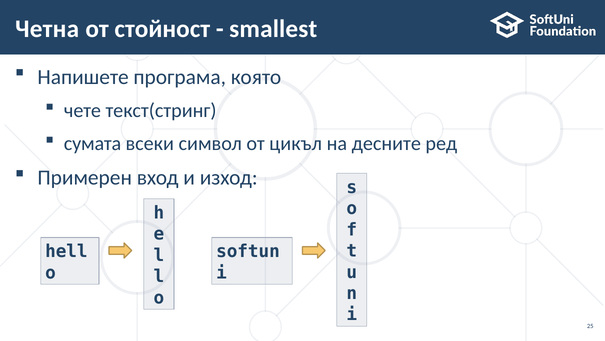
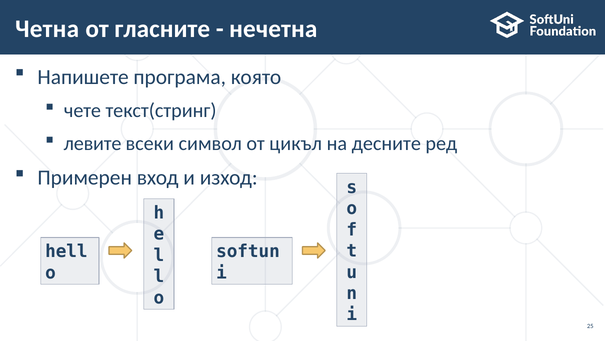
стойност: стойност -> гласните (162, 29)
smallest: smallest -> нечетна (273, 29)
сумата: сумата -> левите (93, 143)
